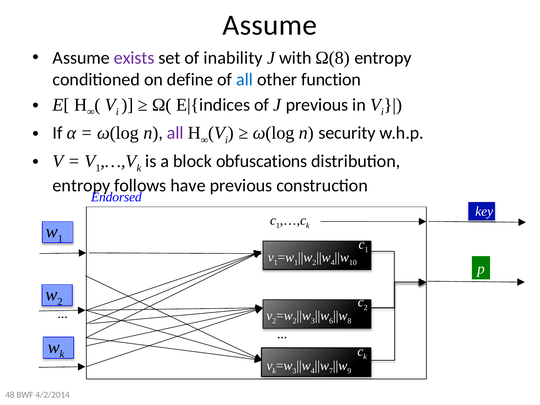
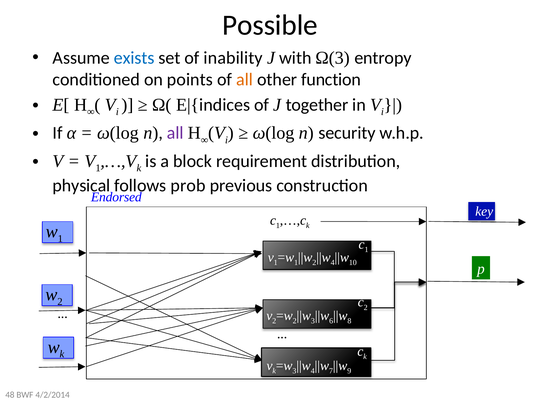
Assume: Assume -> Possible (270, 25)
exists colour: purple -> blue (134, 58)
Ω(8: Ω(8 -> Ω(3 (333, 58)
define: define -> points (190, 80)
all colour: blue -> orange (245, 80)
J previous: previous -> together (317, 105)
obfuscations: obfuscations -> requirement (262, 161)
entropy: entropy -> physical (82, 186)
have: have -> prob (188, 186)
